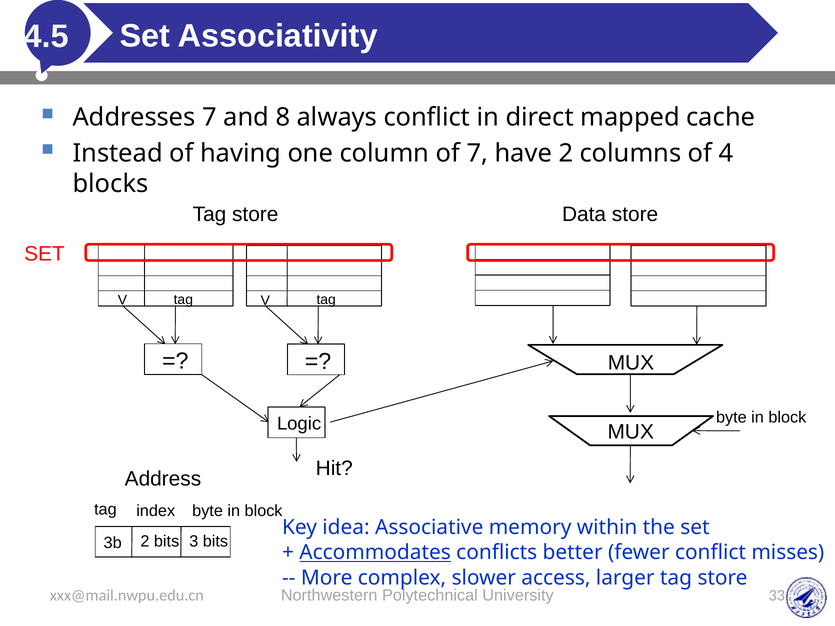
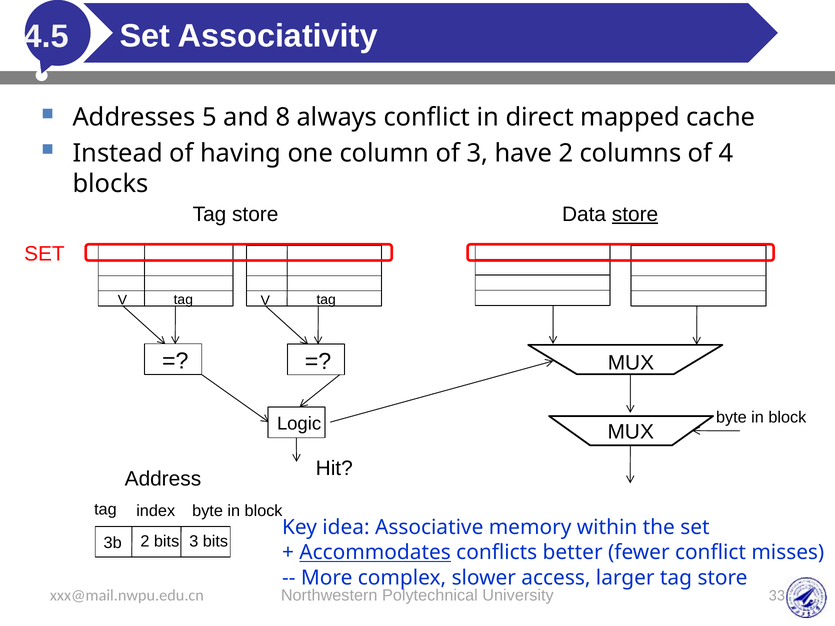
Addresses 7: 7 -> 5 (209, 118)
of 7: 7 -> 3 (477, 153)
store underline: none -> present (635, 214)
